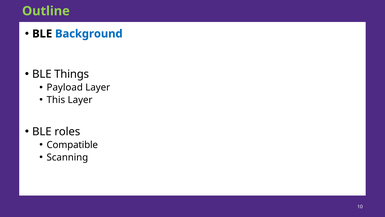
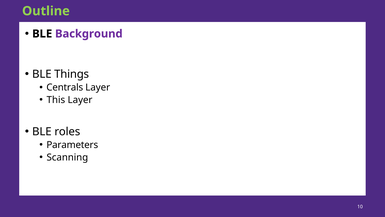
Background colour: blue -> purple (89, 34)
Payload: Payload -> Centrals (65, 87)
Compatible: Compatible -> Parameters (72, 145)
